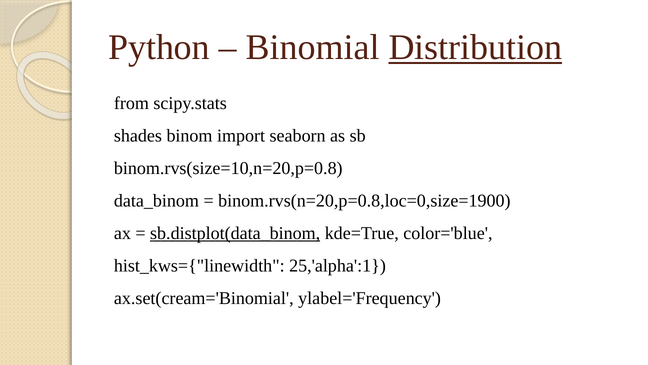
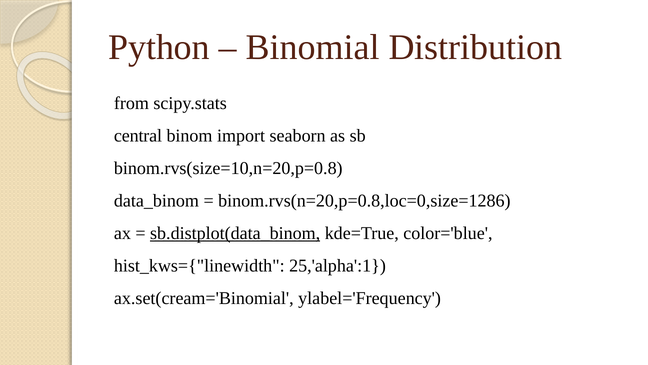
Distribution underline: present -> none (475, 47)
shades: shades -> central (138, 135)
binom.rvs(n=20,p=0.8,loc=0,size=1900: binom.rvs(n=20,p=0.8,loc=0,size=1900 -> binom.rvs(n=20,p=0.8,loc=0,size=1286 (364, 200)
